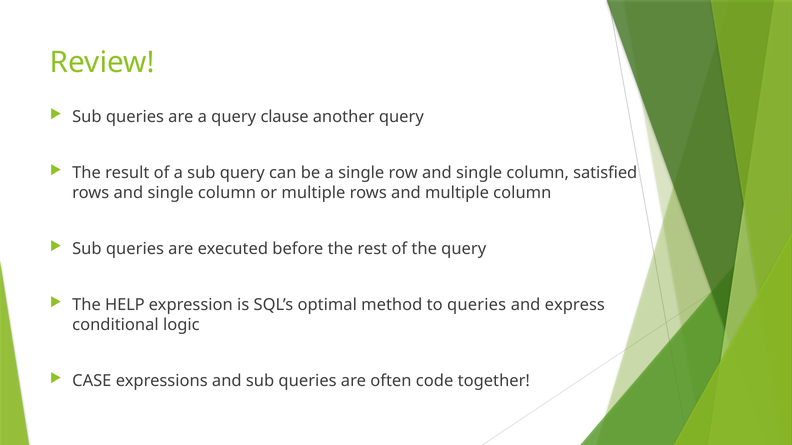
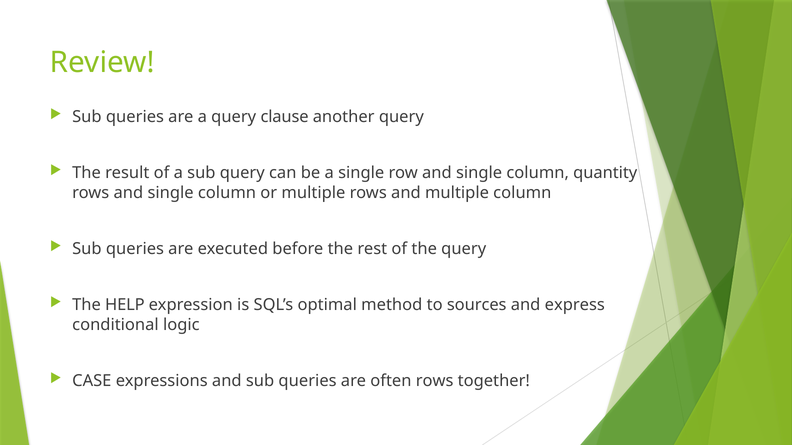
satisfied: satisfied -> quantity (605, 173)
to queries: queries -> sources (477, 305)
often code: code -> rows (435, 381)
